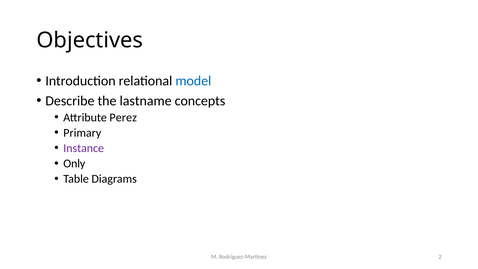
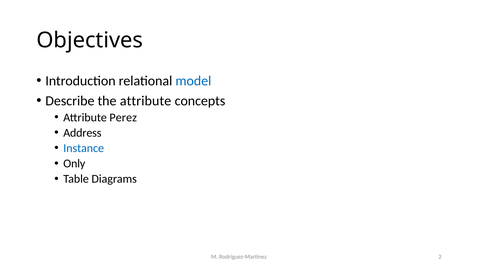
the lastname: lastname -> attribute (146, 101)
Primary: Primary -> Address (82, 133)
Instance colour: purple -> blue (84, 148)
